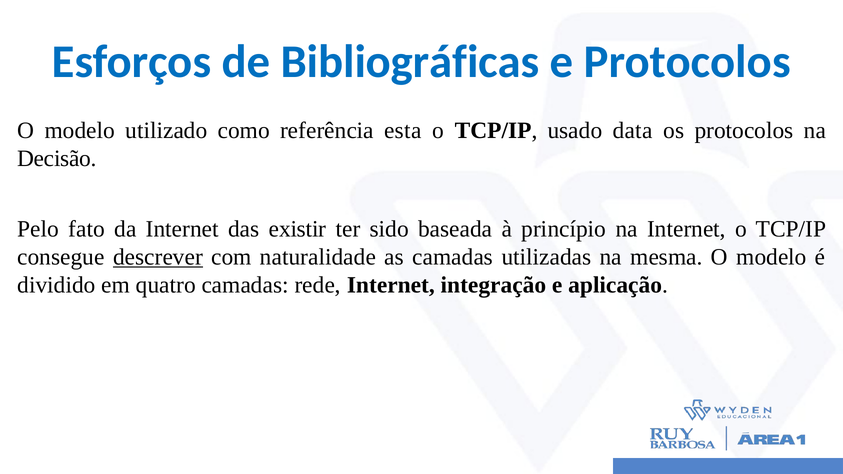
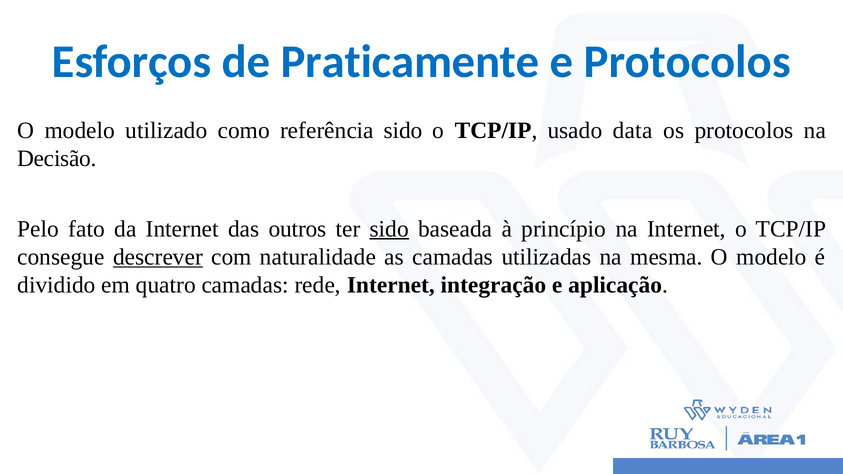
Bibliográficas: Bibliográficas -> Praticamente (410, 62)
referência esta: esta -> sido (403, 131)
existir: existir -> outros (298, 229)
sido underline: none -> present (389, 229)
